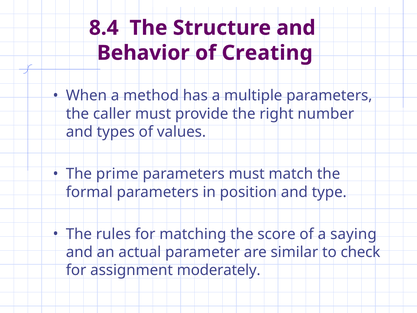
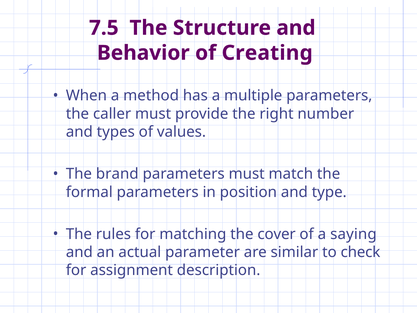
8.4: 8.4 -> 7.5 (104, 28)
prime: prime -> brand (117, 174)
score: score -> cover (277, 234)
moderately: moderately -> description (219, 270)
